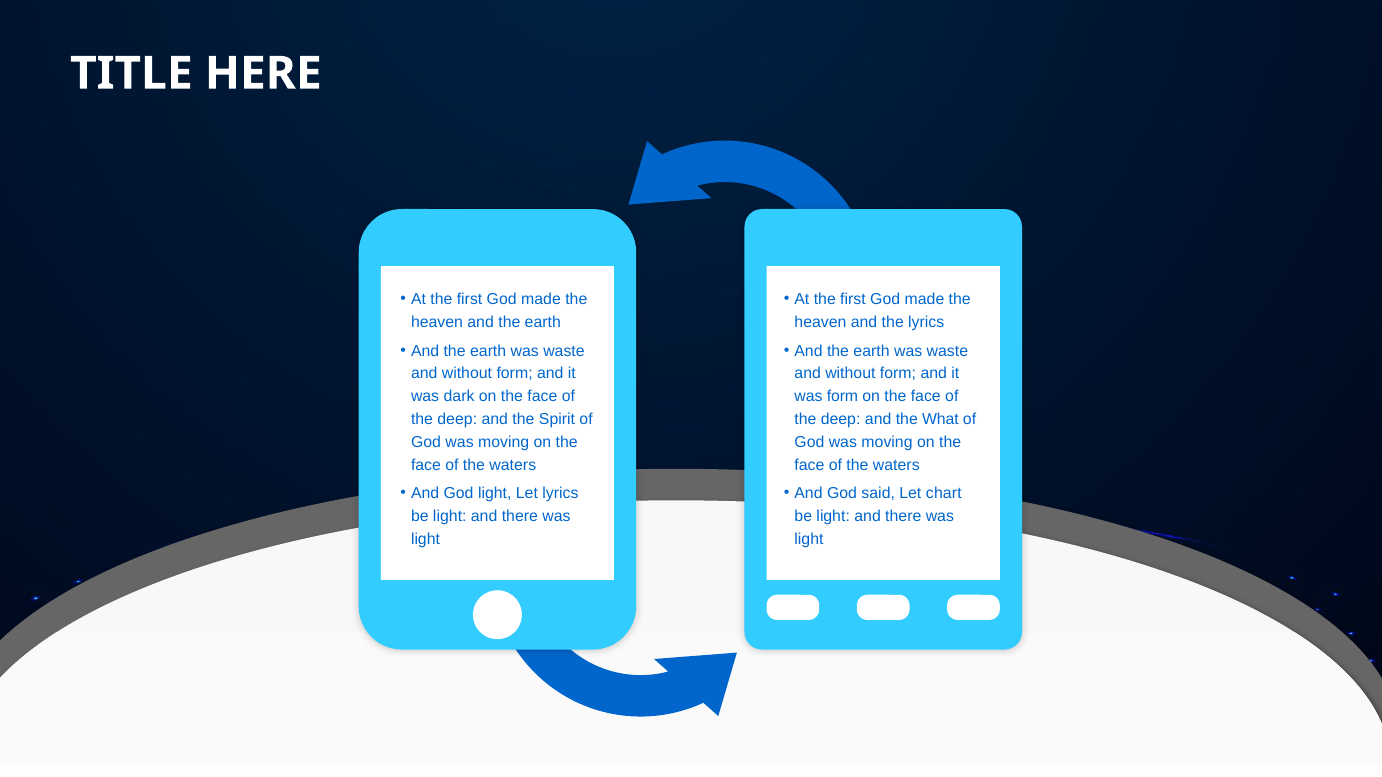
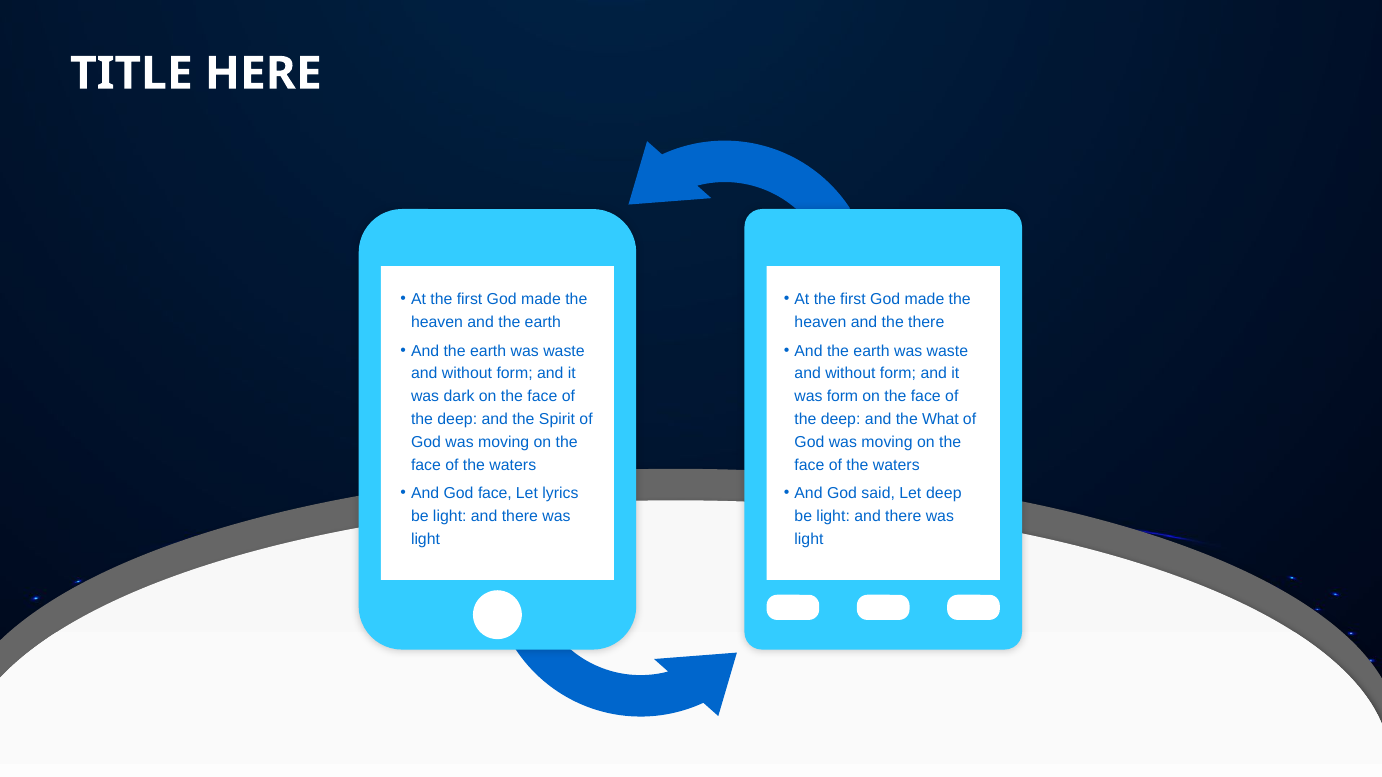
the lyrics: lyrics -> there (926, 322)
God light: light -> face (495, 494)
Let chart: chart -> deep (944, 494)
